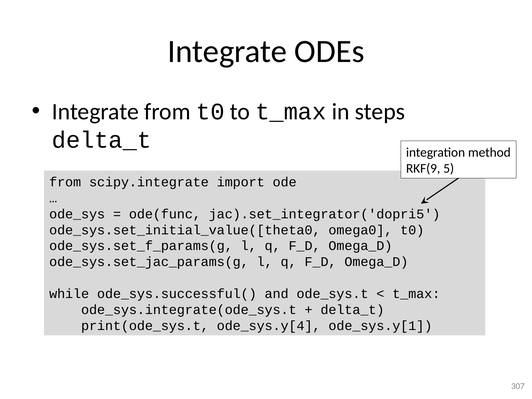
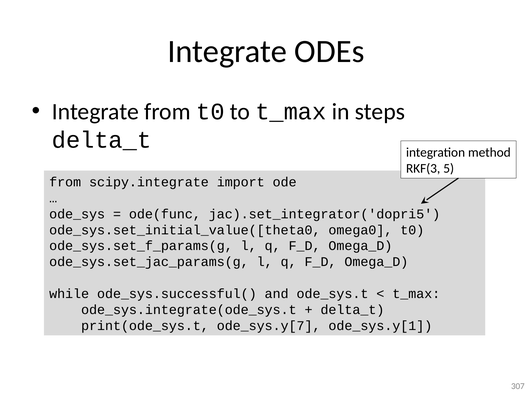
RKF(9: RKF(9 -> RKF(3 (423, 168)
ode_sys.y[4: ode_sys.y[4 -> ode_sys.y[7 (269, 326)
